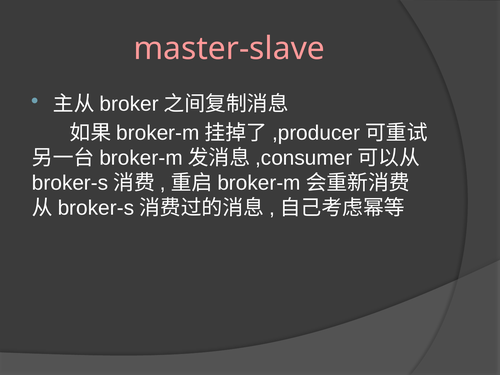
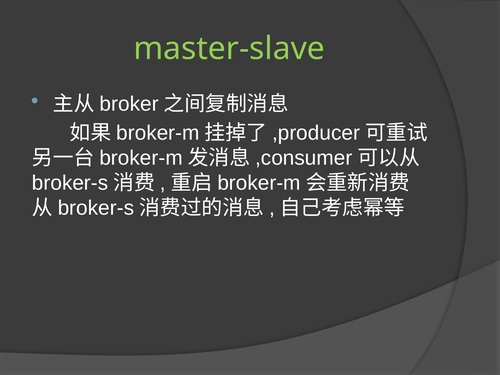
master-slave colour: pink -> light green (229, 48)
